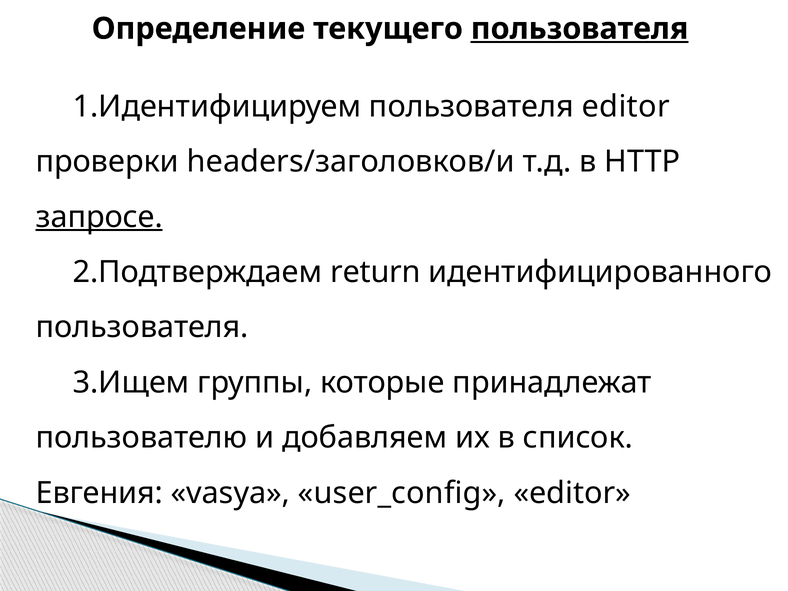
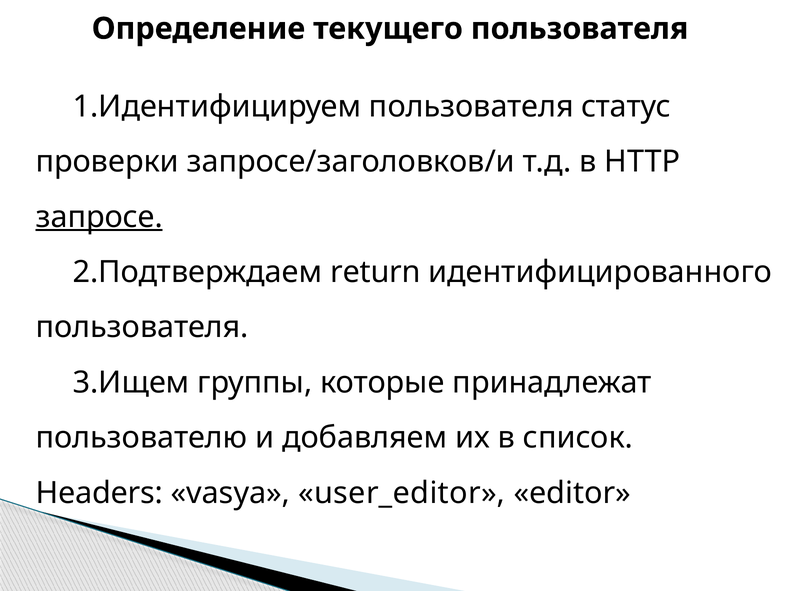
пользователя underline: present -> none (580, 29)
пользователя editor: editor -> статус (626, 107)
headers/заголовков/и: headers/заголовков/и -> запросе/заголовков/и (351, 162)
Евгения: Евгения -> Headers (99, 493)
user_config: user_config -> user_editor (402, 493)
